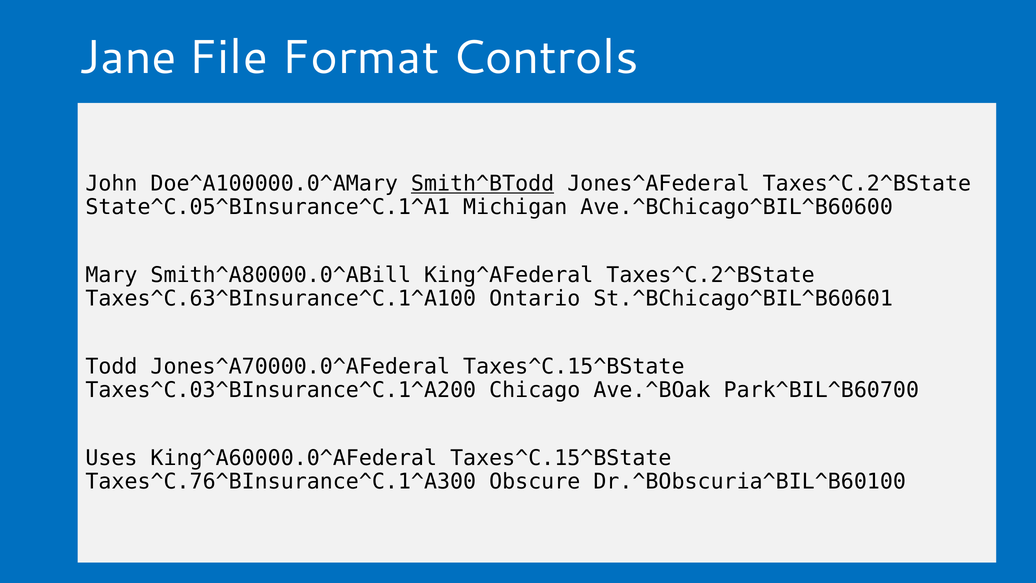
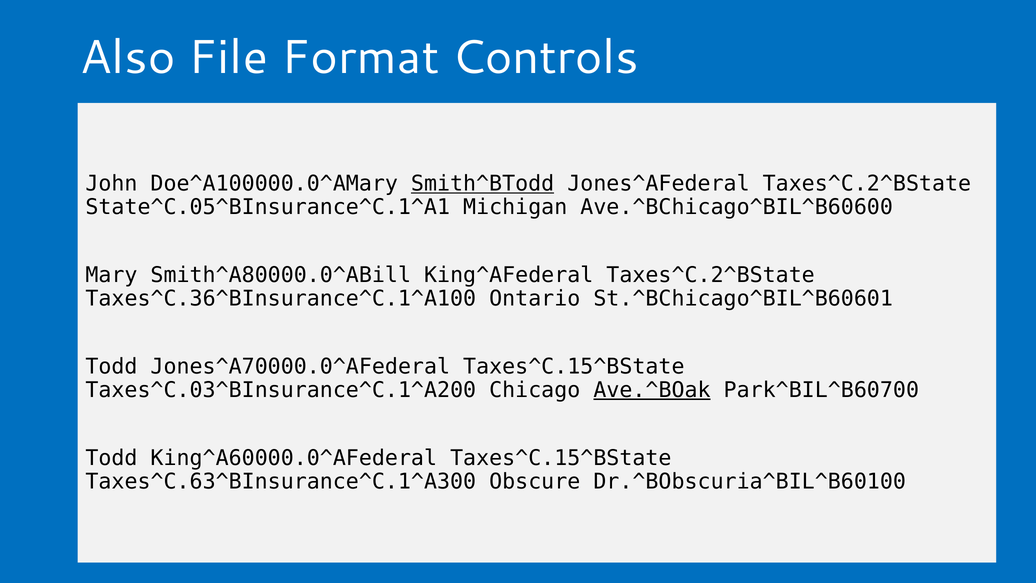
Jane: Jane -> Also (128, 57)
Taxes^C.63^BInsurance^C.1^A100: Taxes^C.63^BInsurance^C.1^A100 -> Taxes^C.36^BInsurance^C.1^A100 (281, 298)
Ave.^BOak underline: none -> present (652, 390)
Uses: Uses -> Todd (111, 458)
Taxes^C.76^BInsurance^C.1^A300: Taxes^C.76^BInsurance^C.1^A300 -> Taxes^C.63^BInsurance^C.1^A300 (281, 481)
